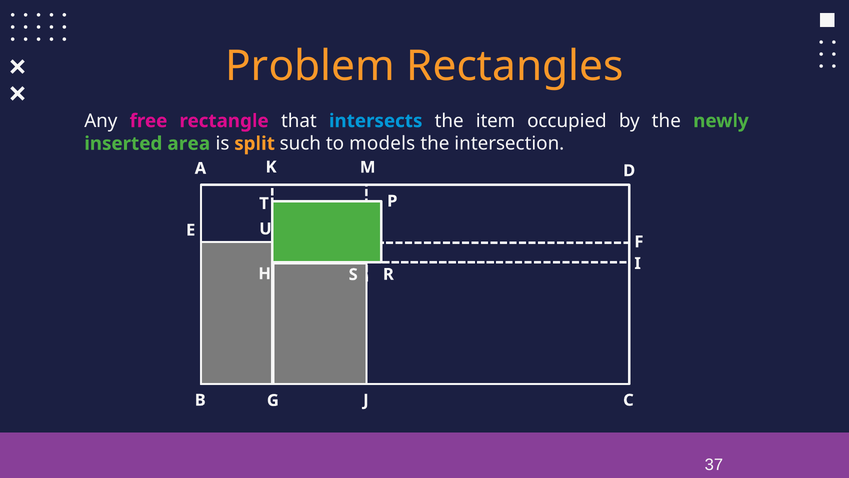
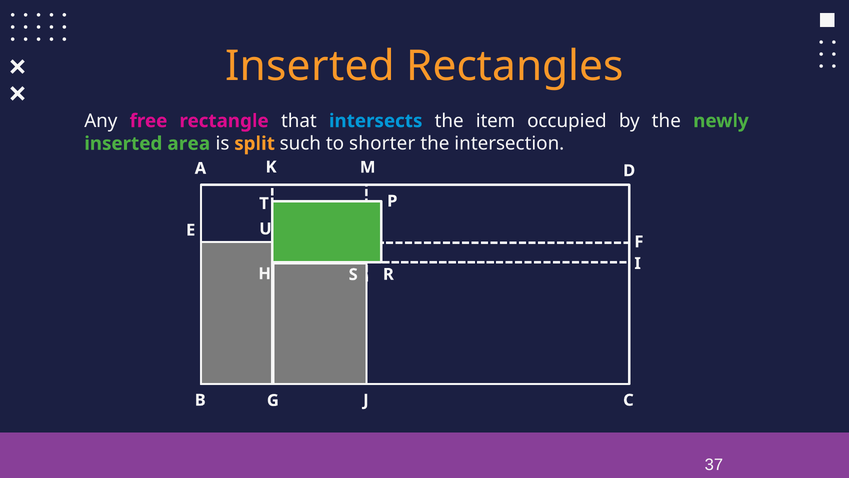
Problem: Problem -> Inserted (310, 66)
models: models -> shorter (382, 143)
